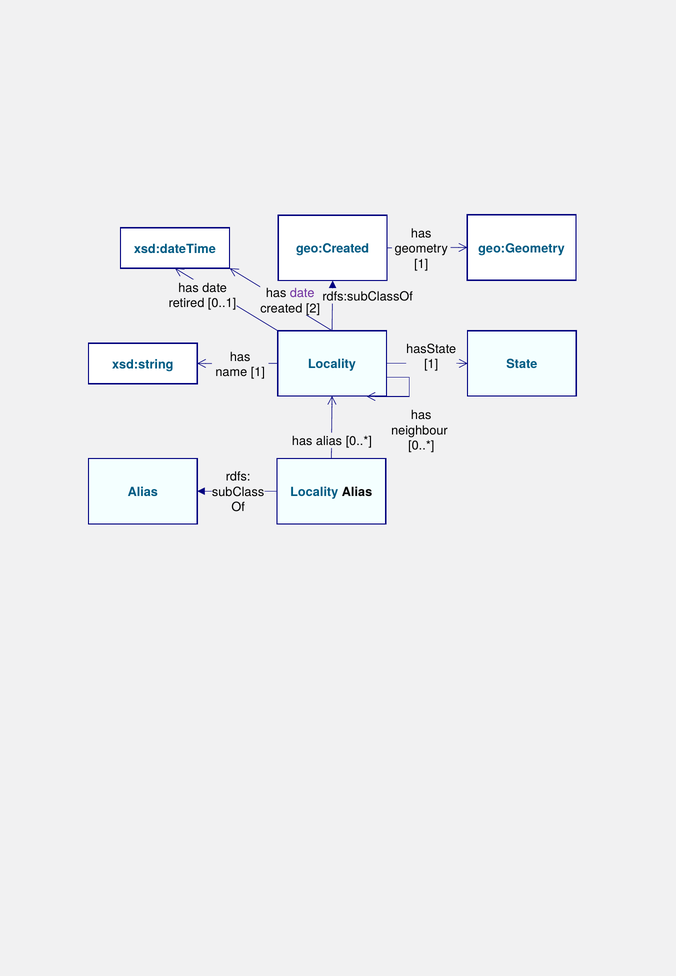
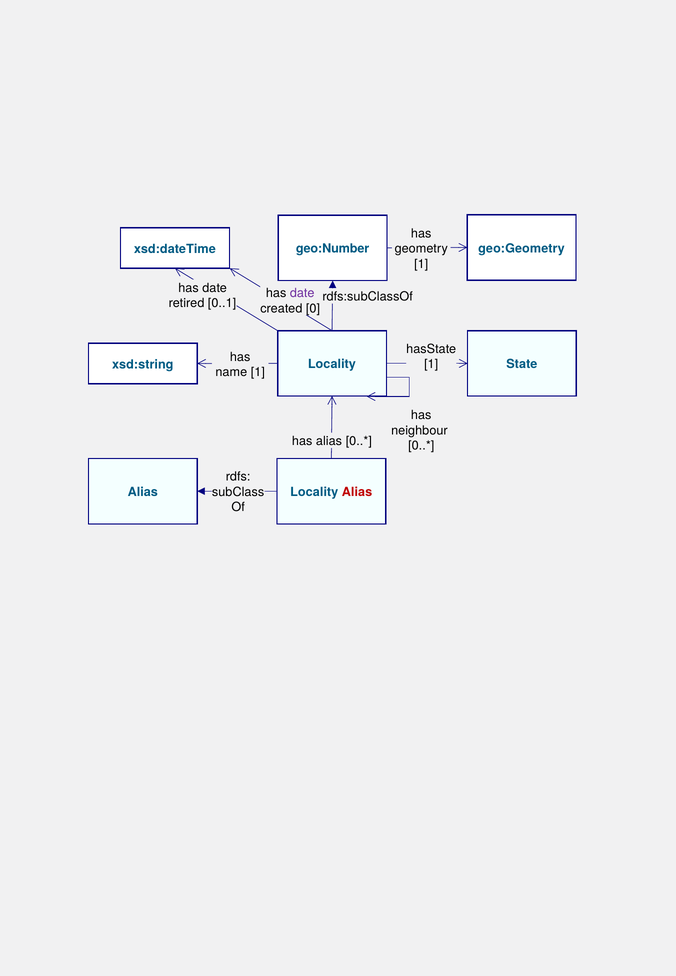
geo:Created: geo:Created -> geo:Number (333, 249)
2: 2 -> 0 (313, 308)
Alias colour: black -> red (357, 492)
